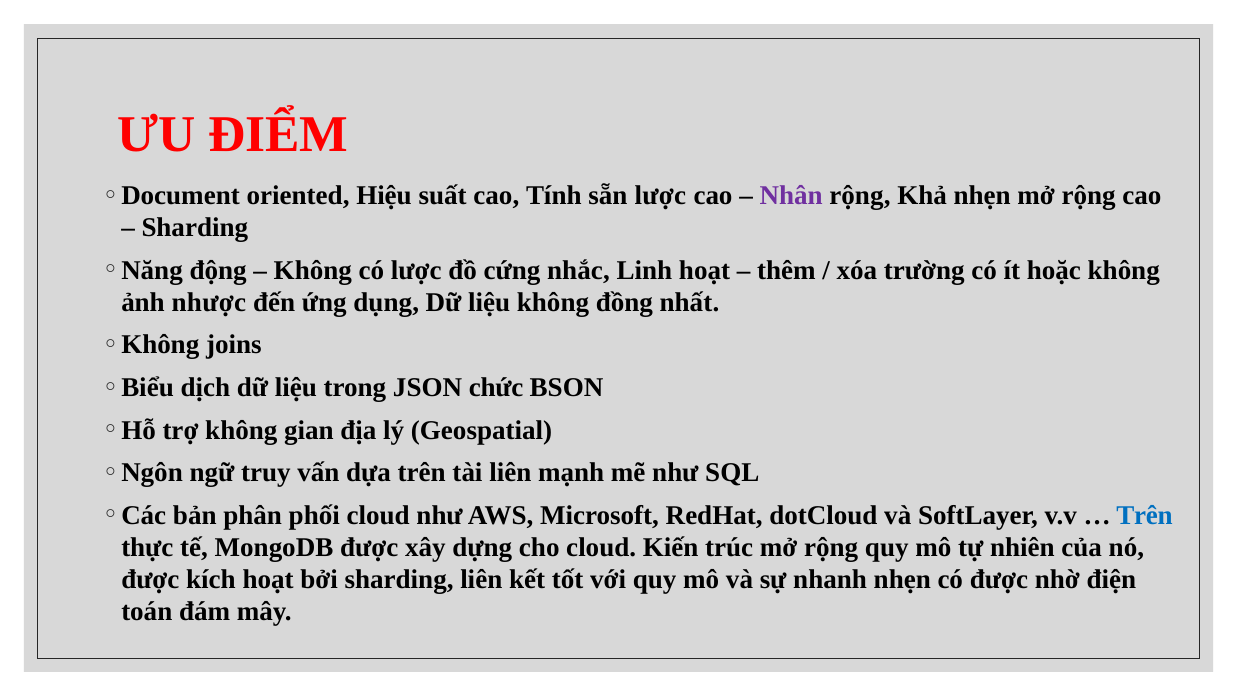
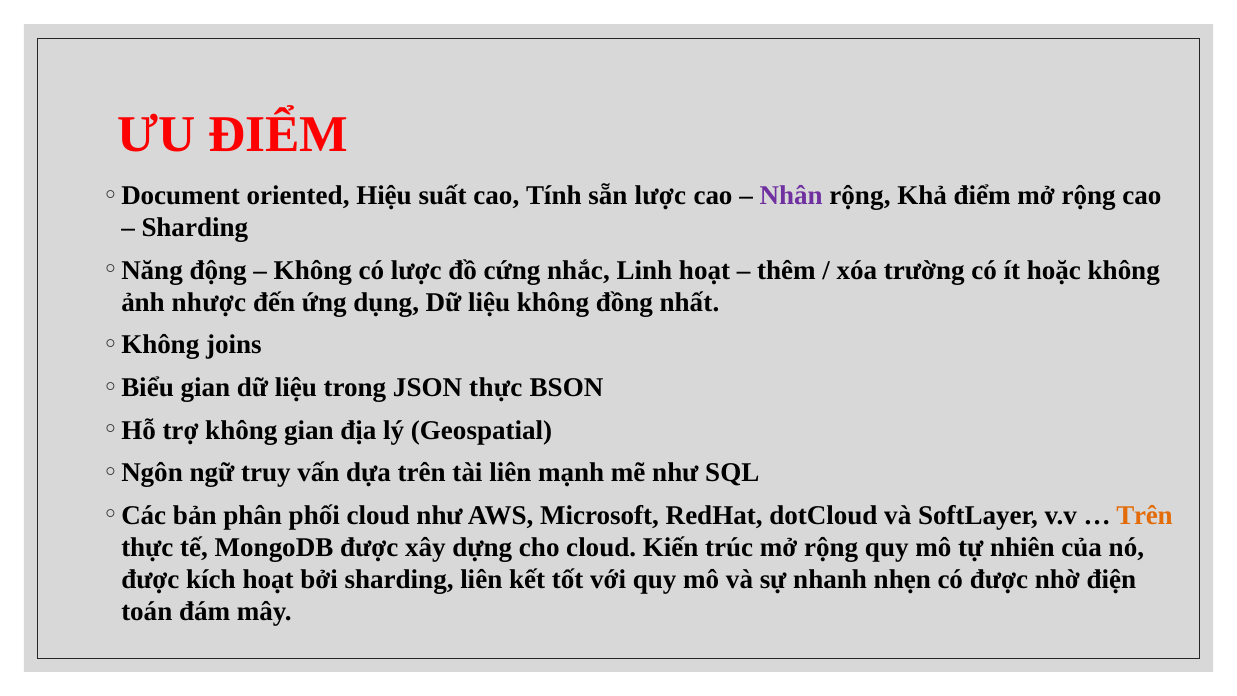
Khả nhẹn: nhẹn -> điểm (982, 195)
dịch: dịch -> gian (205, 388)
JSON chức: chức -> thực (496, 388)
Trên colour: blue -> orange (1145, 515)
